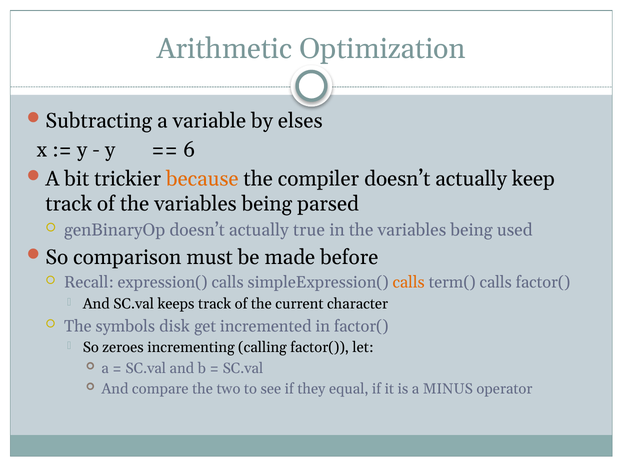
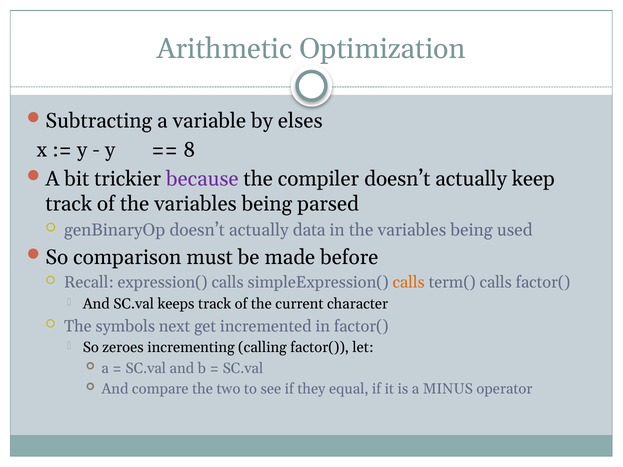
6: 6 -> 8 (189, 150)
because colour: orange -> purple (202, 179)
true: true -> data (309, 230)
disk: disk -> next (175, 326)
